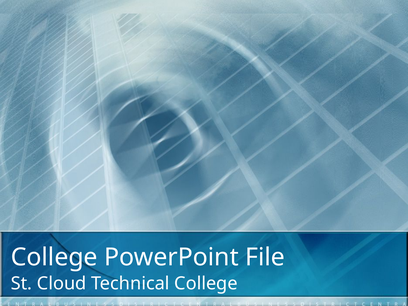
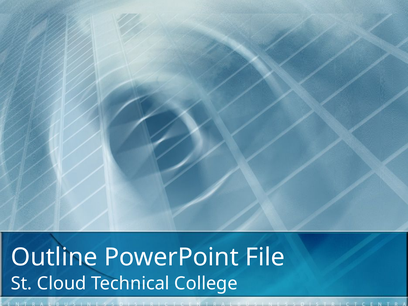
College: College -> Outline (54, 257)
